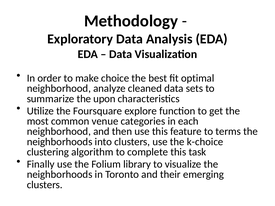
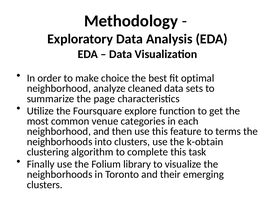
upon: upon -> page (104, 99)
k-choice: k-choice -> k-obtain (205, 142)
